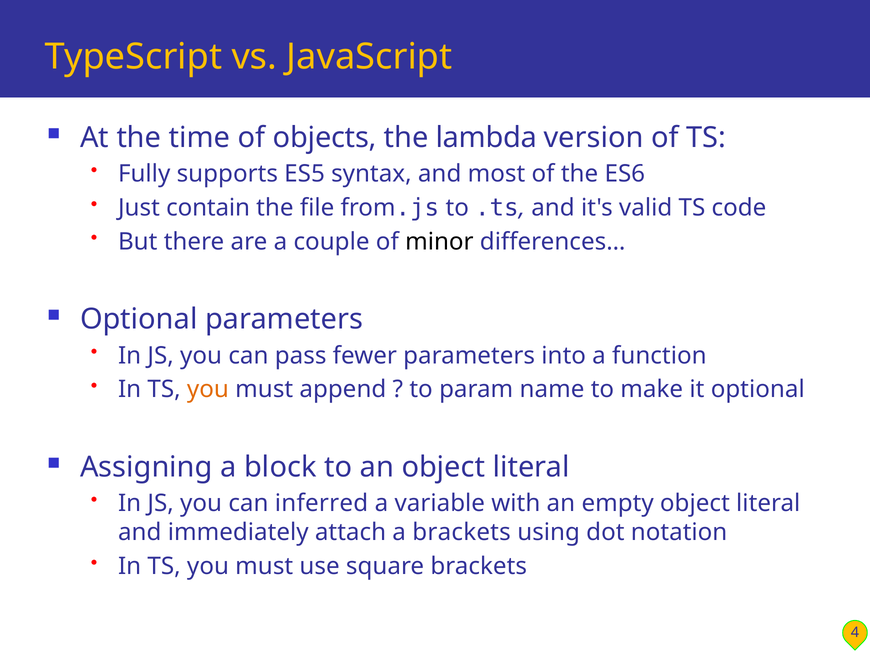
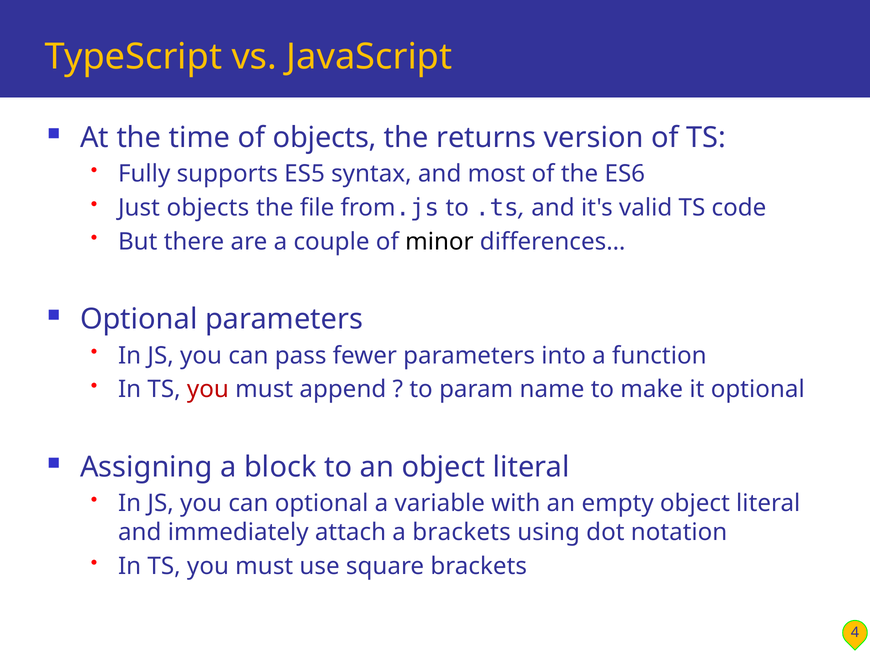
lambda: lambda -> returns (486, 138)
Just contain: contain -> objects (208, 208)
you colour: orange -> red (208, 390)
can inferred: inferred -> optional (322, 504)
